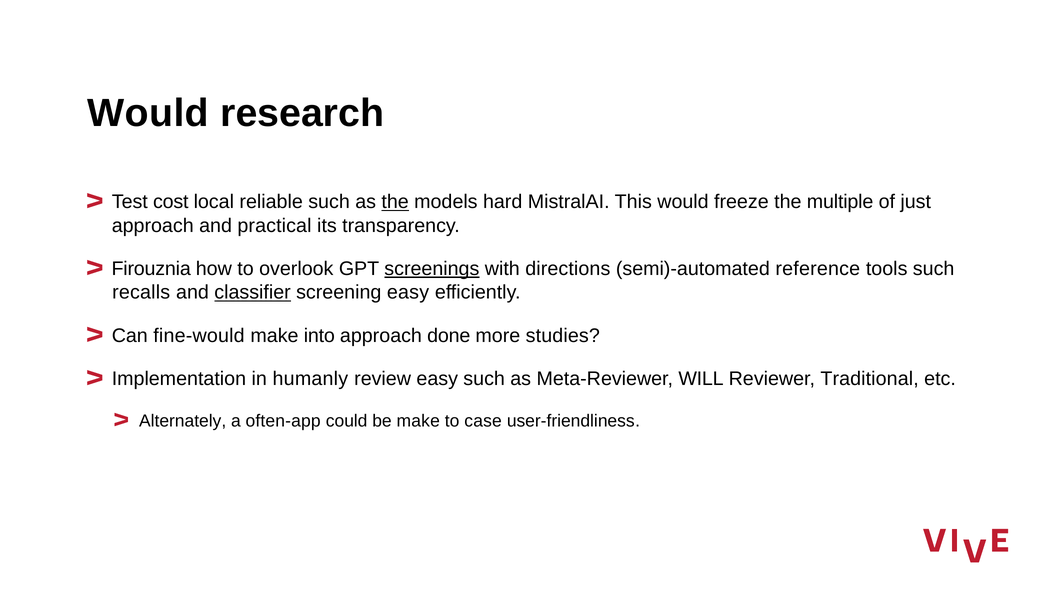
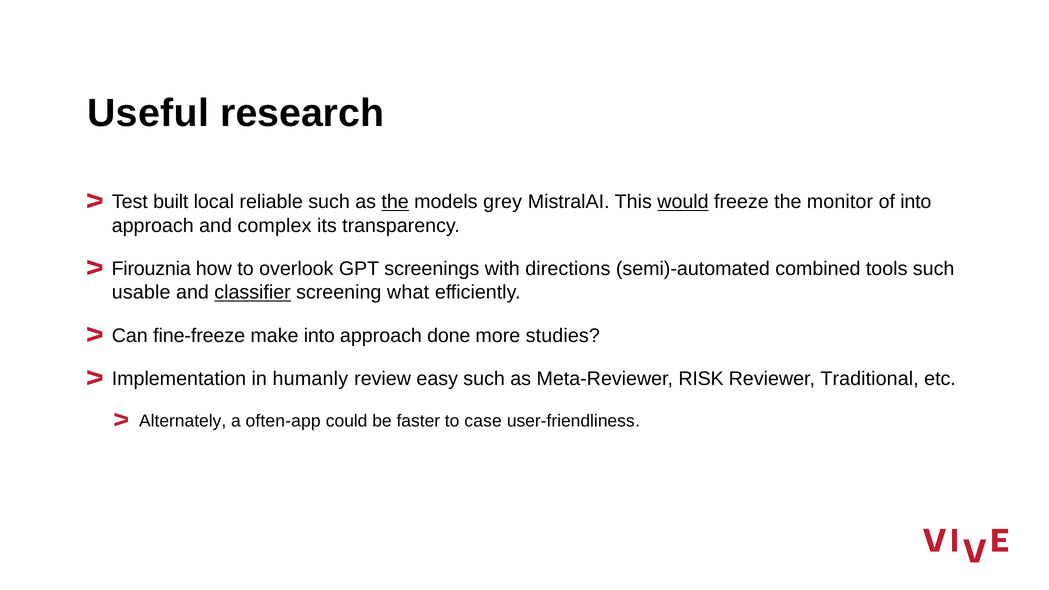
Would: Would -> Useful (148, 114)
cost: cost -> built (171, 202)
hard: hard -> grey (503, 202)
would underline: none -> present (683, 202)
multiple: multiple -> monitor (840, 202)
of just: just -> into (916, 202)
practical: practical -> complex (274, 226)
screenings underline: present -> none (432, 269)
reference: reference -> combined (818, 269)
recalls: recalls -> usable (141, 292)
screening easy: easy -> what (408, 292)
fine-would: fine-would -> fine-freeze (199, 336)
WILL: WILL -> RISK (701, 379)
be make: make -> faster (418, 421)
